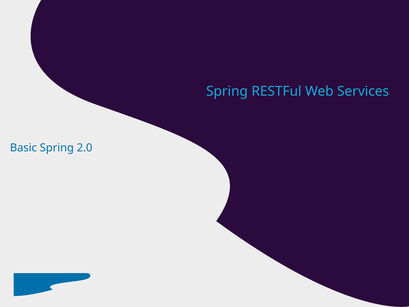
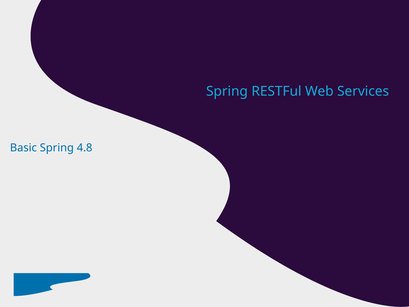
2.0: 2.0 -> 4.8 (85, 148)
